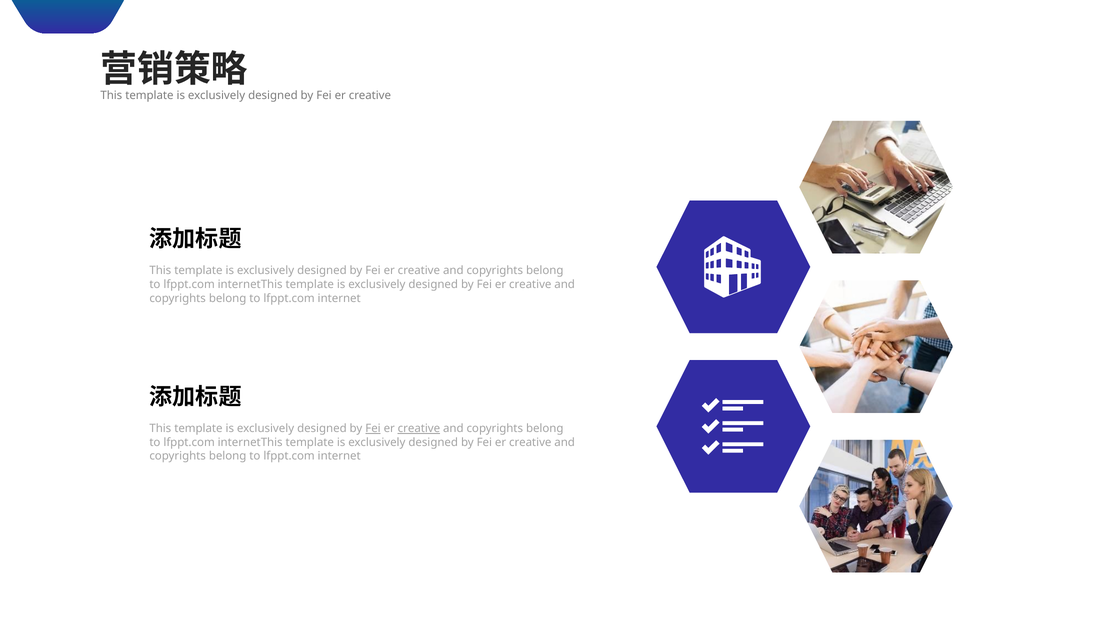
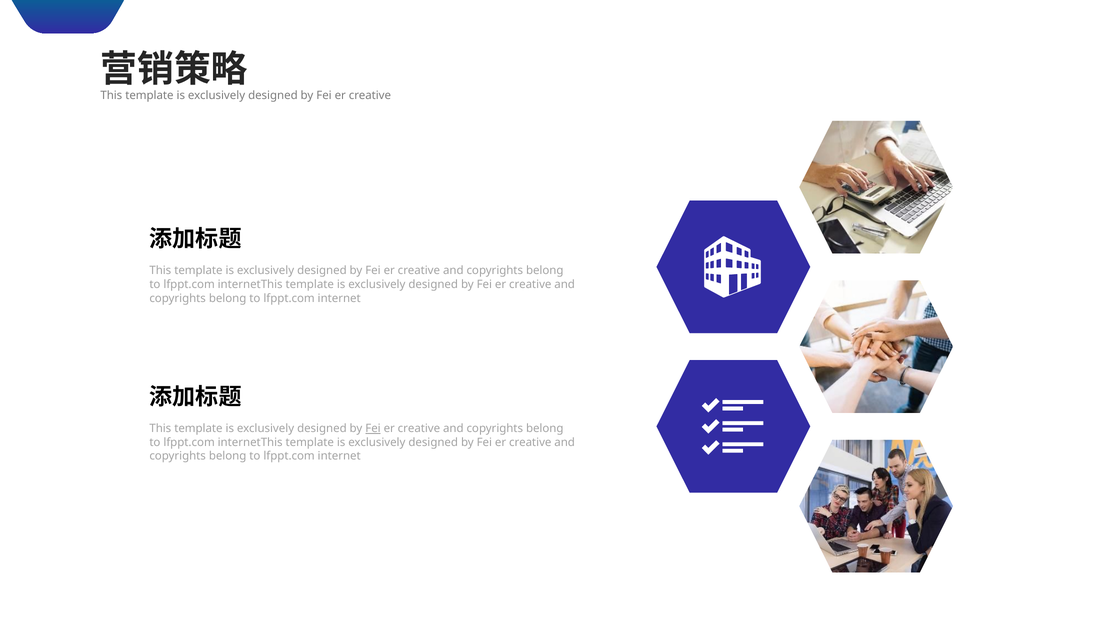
creative underline: present -> none (419, 428)
